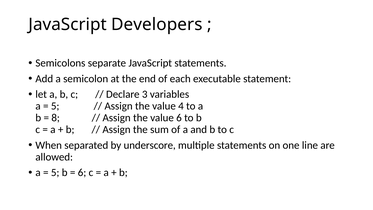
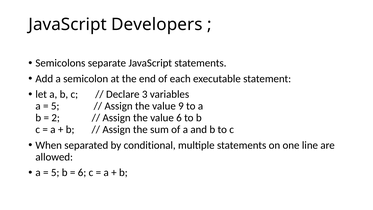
4: 4 -> 9 (181, 106)
8: 8 -> 2 (56, 118)
underscore: underscore -> conditional (150, 145)
